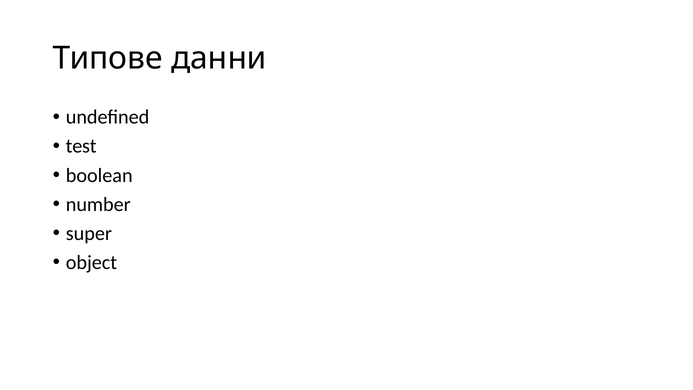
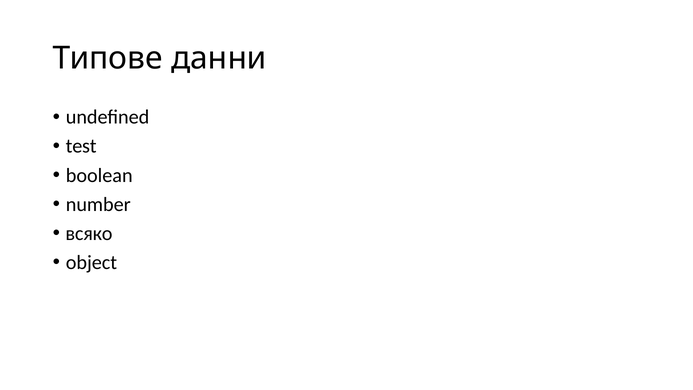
super: super -> всяко (89, 233)
